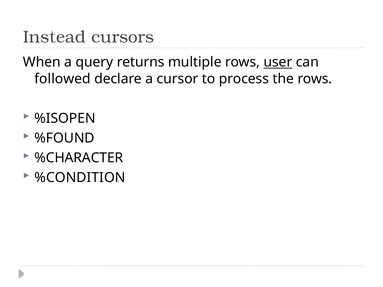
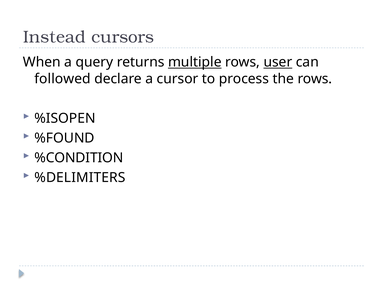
multiple underline: none -> present (195, 62)
%CHARACTER: %CHARACTER -> %CONDITION (79, 158)
%CONDITION: %CONDITION -> %DELIMITERS (80, 178)
